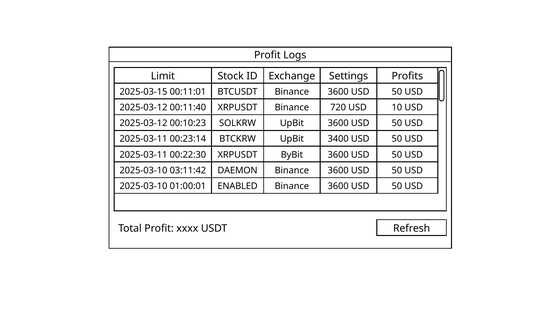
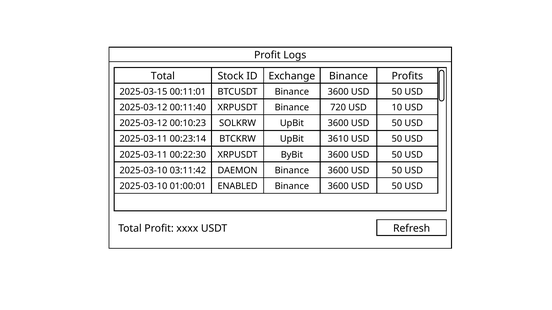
Limit: Limit -> Total (163, 76)
Exchange Settings: Settings -> Binance (349, 76)
3400: 3400 -> 3610 (338, 139)
